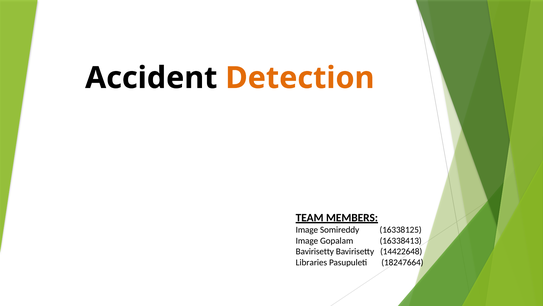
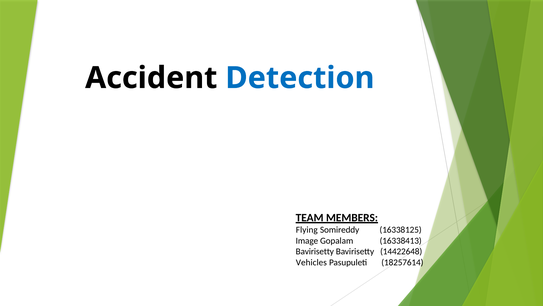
Detection colour: orange -> blue (300, 78)
Image: Image -> Flying (307, 229)
Libraries: Libraries -> Vehicles (311, 262)
18247664: 18247664 -> 18257614 (402, 262)
